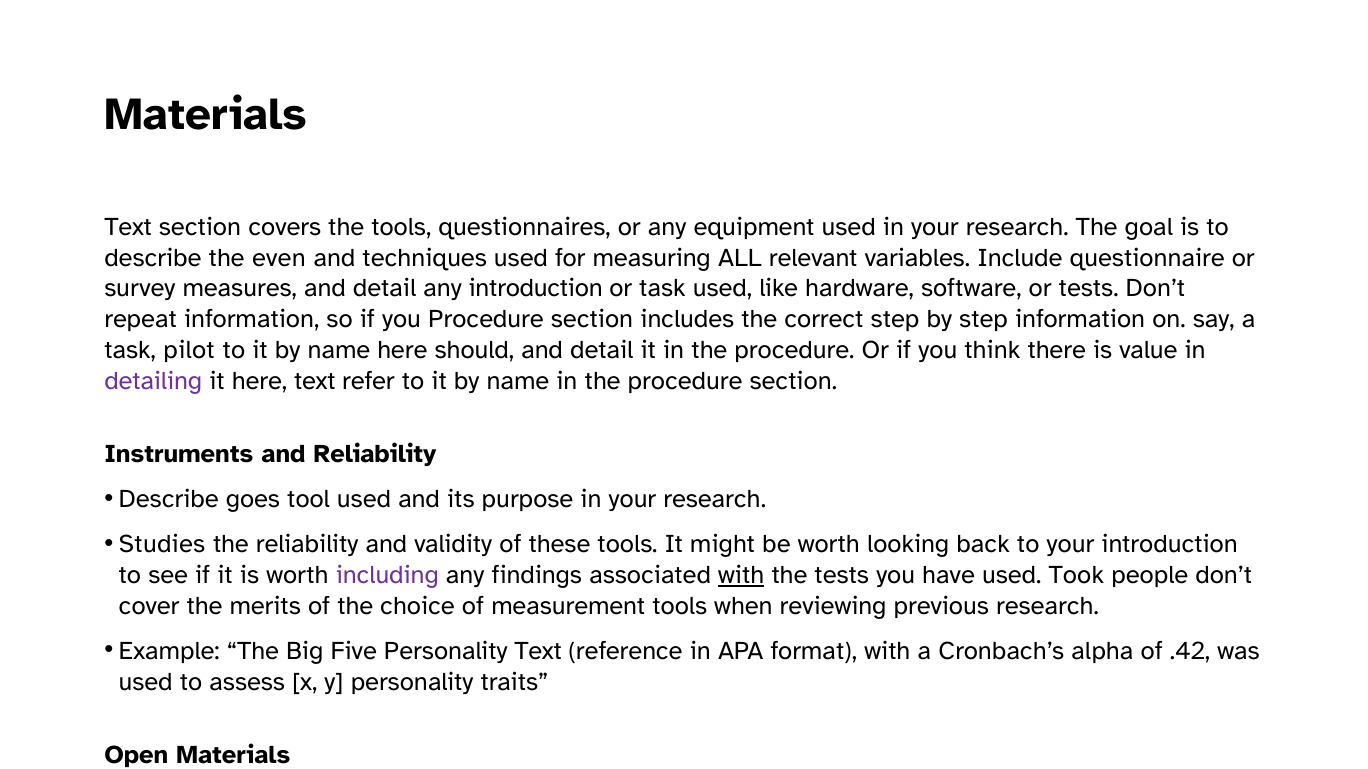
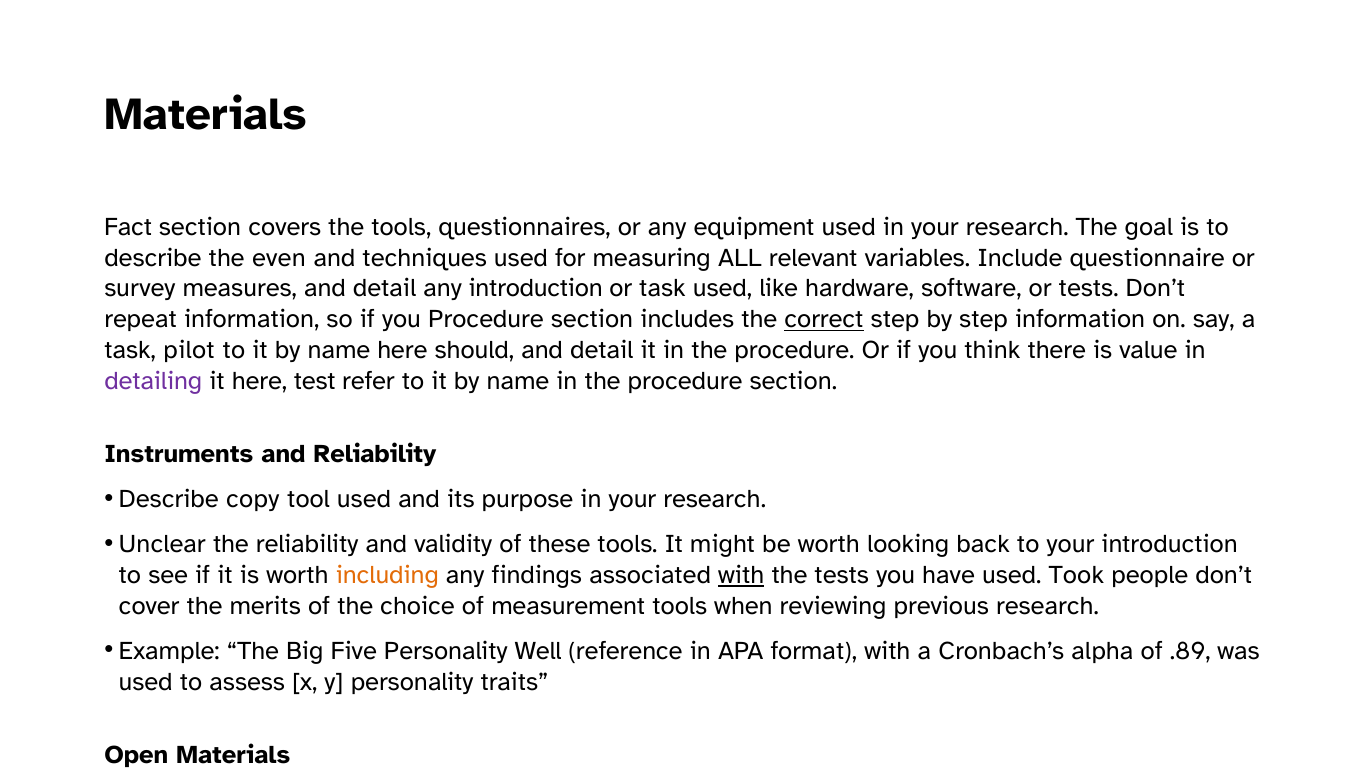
Text: Text -> Fact (128, 227)
correct underline: none -> present (824, 319)
here text: text -> test (315, 381)
goes: goes -> copy (253, 500)
Studies: Studies -> Unclear (162, 545)
including colour: purple -> orange (387, 575)
Personality Text: Text -> Well (538, 651)
.42: .42 -> .89 (1190, 651)
